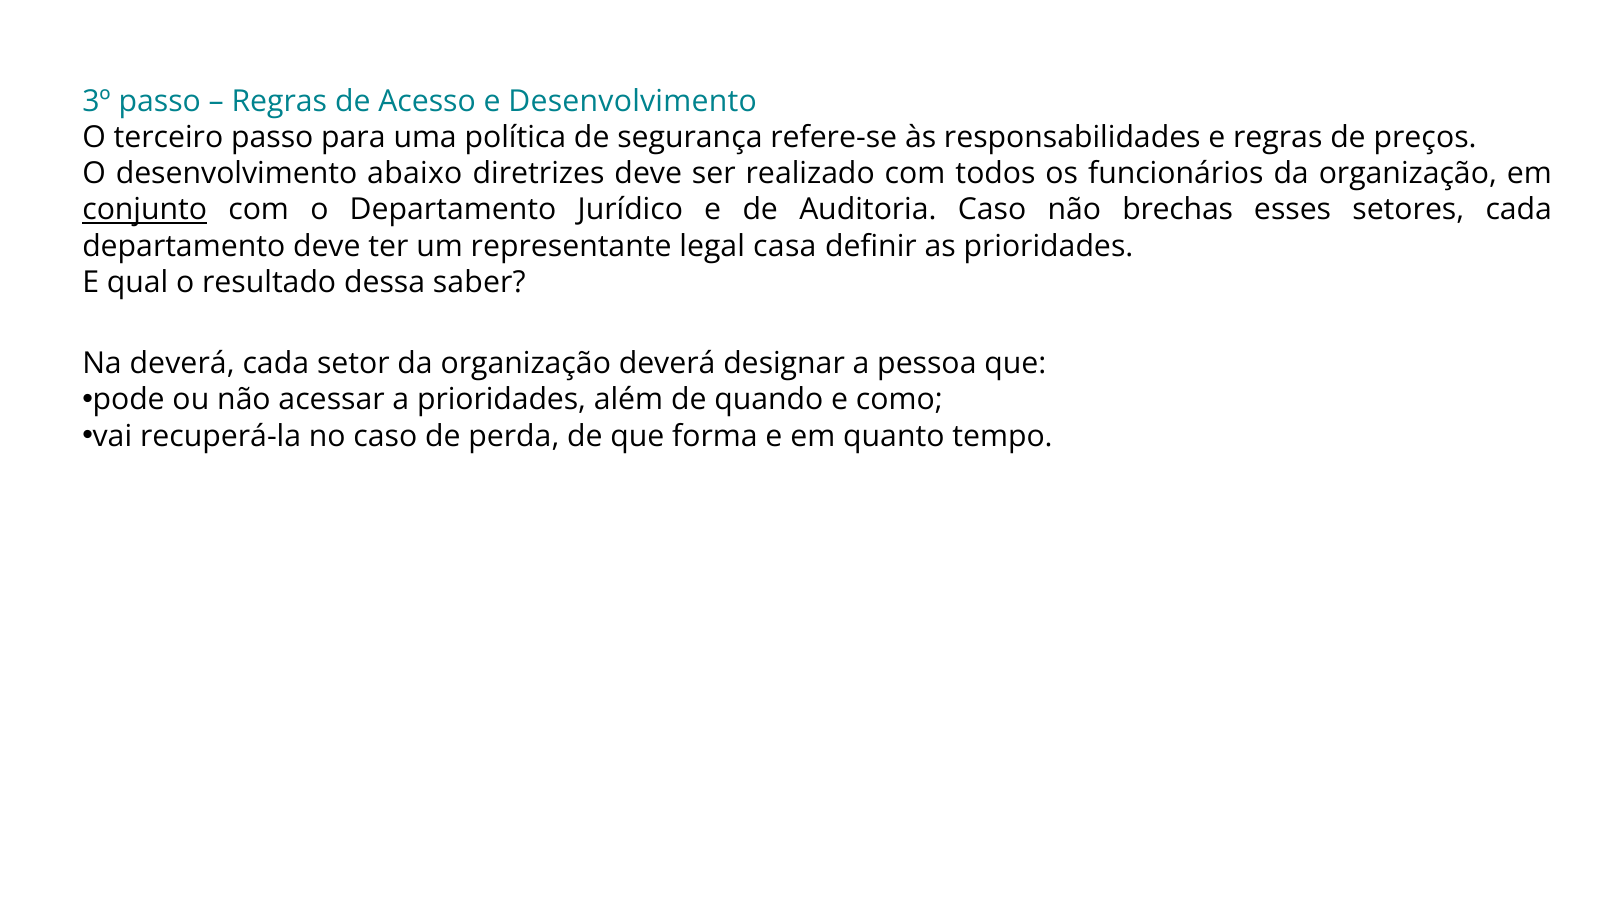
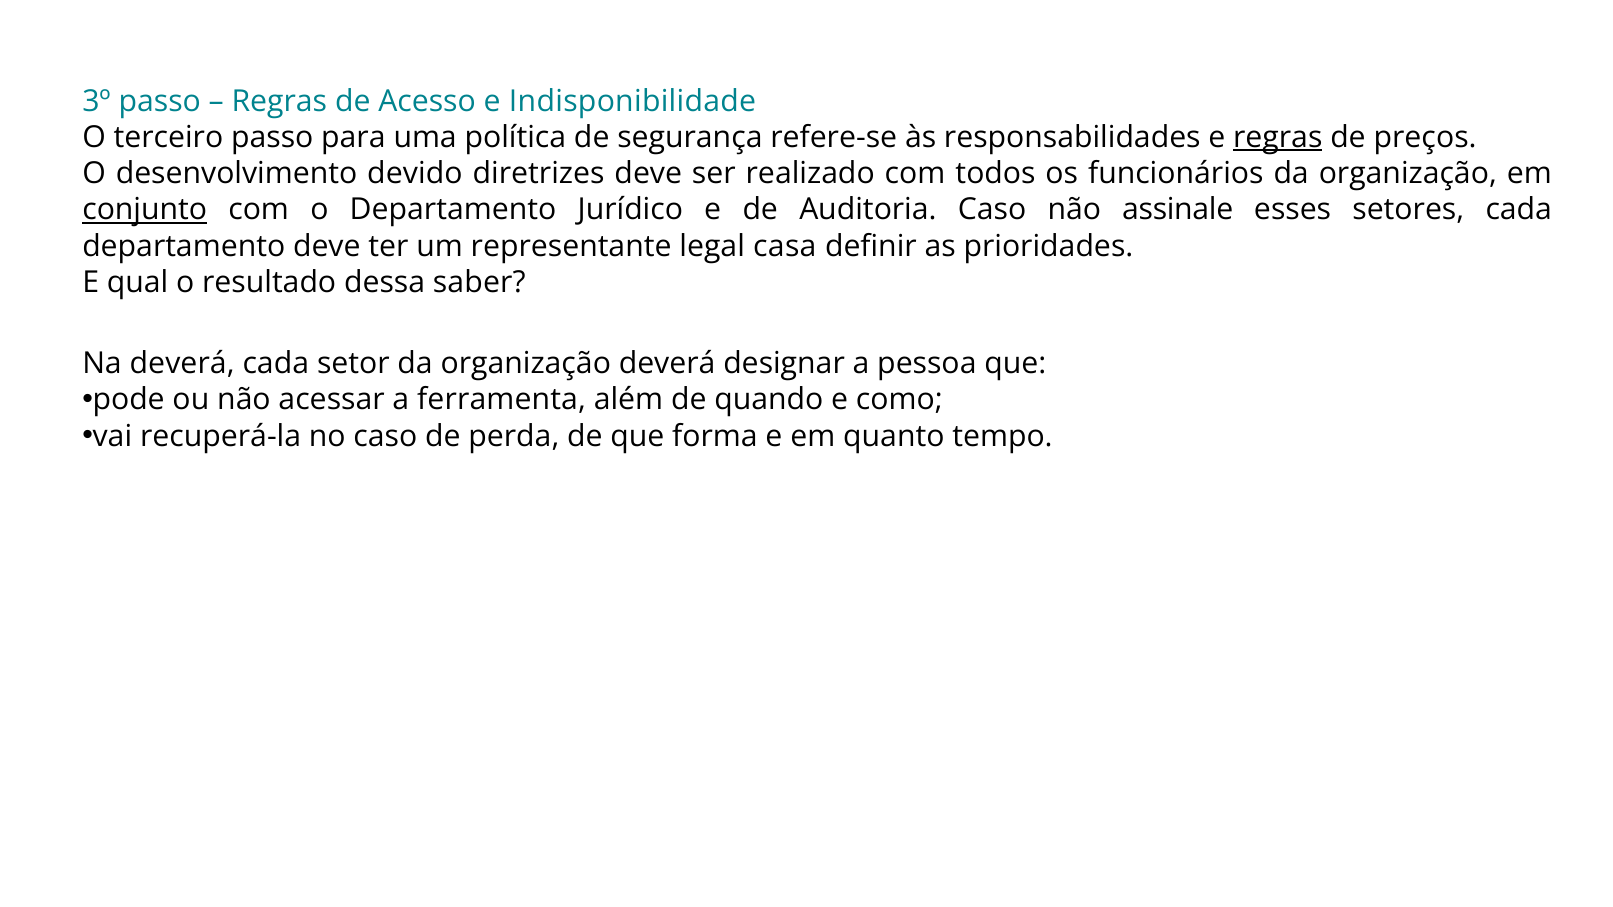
e Desenvolvimento: Desenvolvimento -> Indisponibilidade (633, 101)
regras underline: none -> present (1278, 137)
abaixo: abaixo -> devido (415, 174)
brechas: brechas -> assinale (1178, 210)
a prioridades: prioridades -> ferramenta (502, 400)
